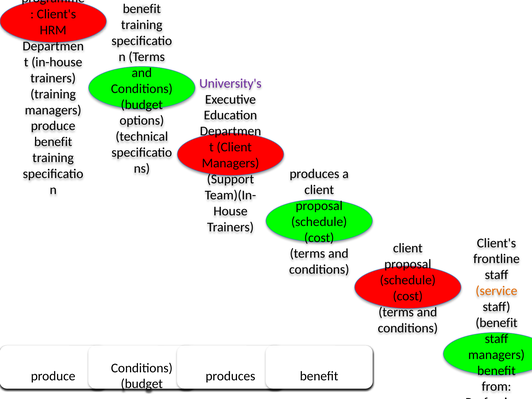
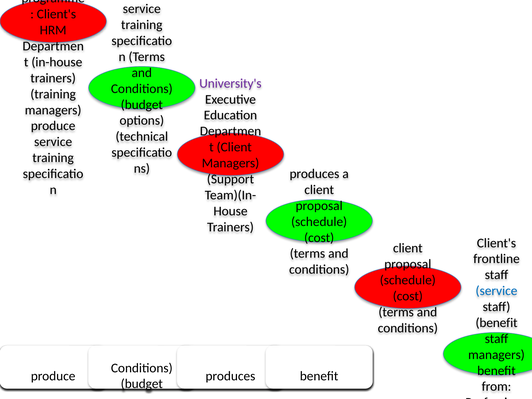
benefit: benefit -> service (142, 9)
benefit: benefit -> service (53, 142)
service colour: orange -> blue (496, 291)
